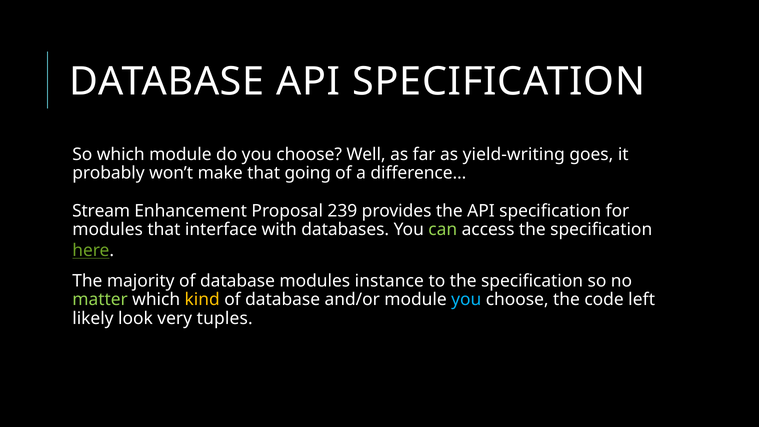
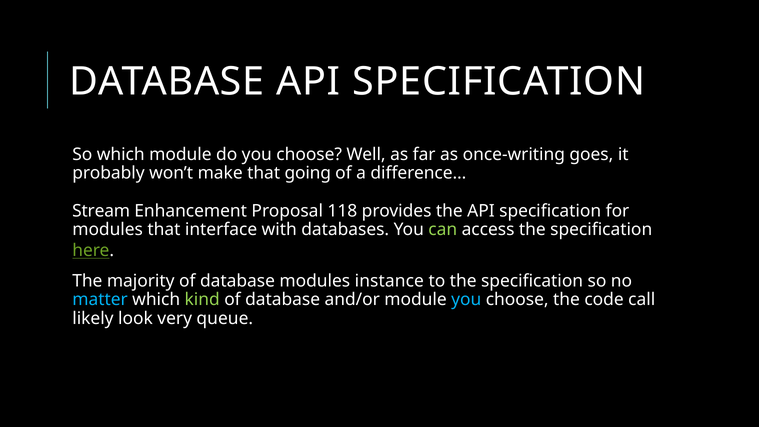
yield-writing: yield-writing -> once-writing (514, 154)
239: 239 -> 118 (342, 211)
matter colour: light green -> light blue (100, 300)
kind colour: yellow -> light green (202, 300)
left: left -> call (642, 300)
tuples: tuples -> queue (225, 318)
